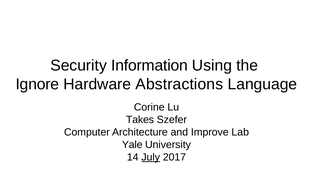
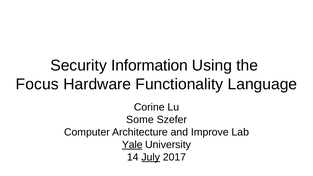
Ignore: Ignore -> Focus (37, 84)
Abstractions: Abstractions -> Functionality (179, 84)
Takes: Takes -> Some (140, 120)
Yale underline: none -> present (132, 145)
